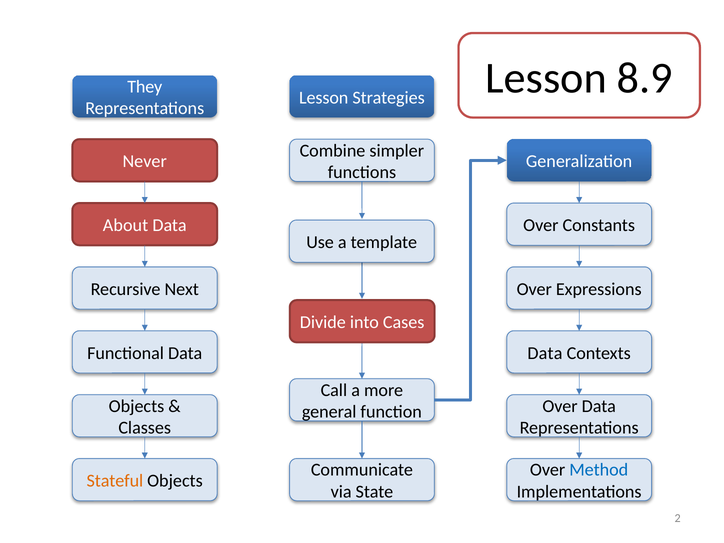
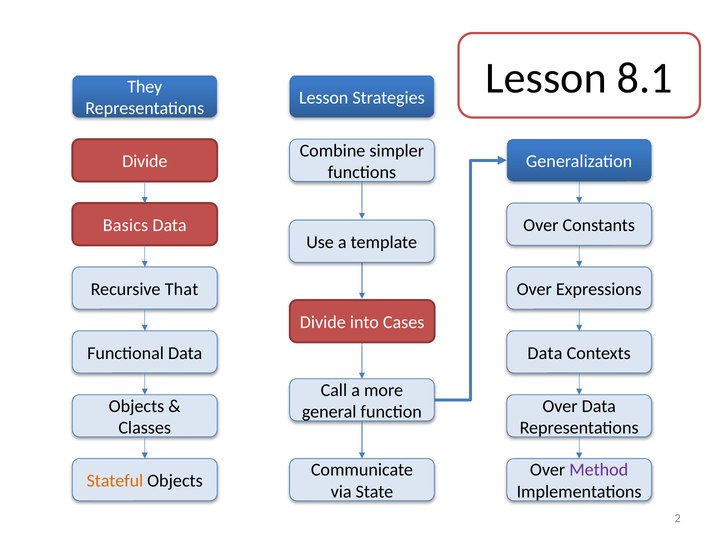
8.9: 8.9 -> 8.1 (645, 78)
Never: Never -> Divide (145, 162)
About: About -> Basics (126, 225)
Next: Next -> That (182, 289)
Method colour: blue -> purple (599, 470)
